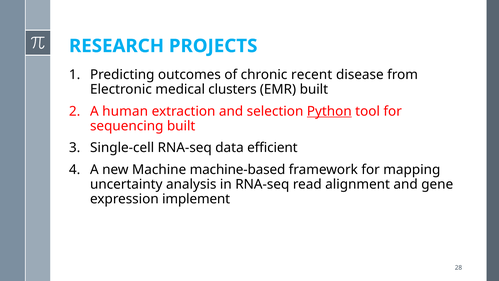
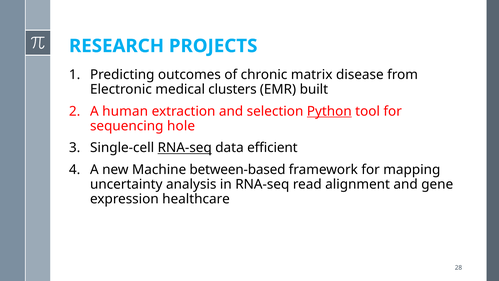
recent: recent -> matrix (312, 75)
sequencing built: built -> hole (181, 126)
RNA-seq underline: none -> present (185, 148)
machine-based: machine-based -> between-based (238, 170)
implement: implement -> healthcare (196, 199)
